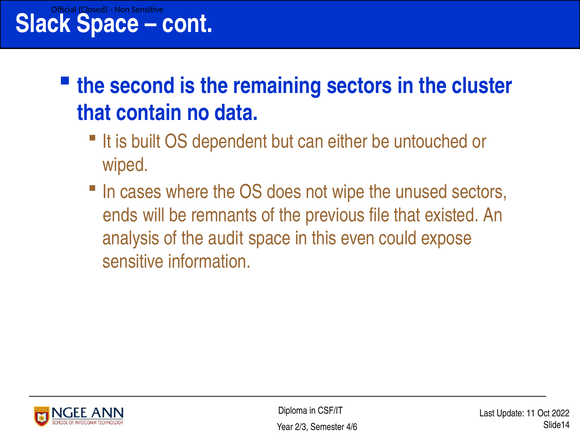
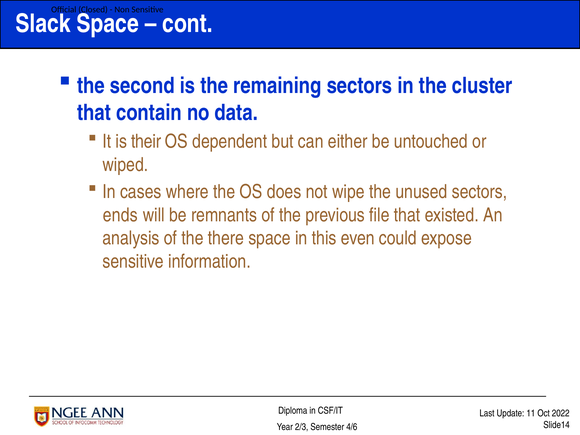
built: built -> their (146, 142)
audit: audit -> there (226, 238)
